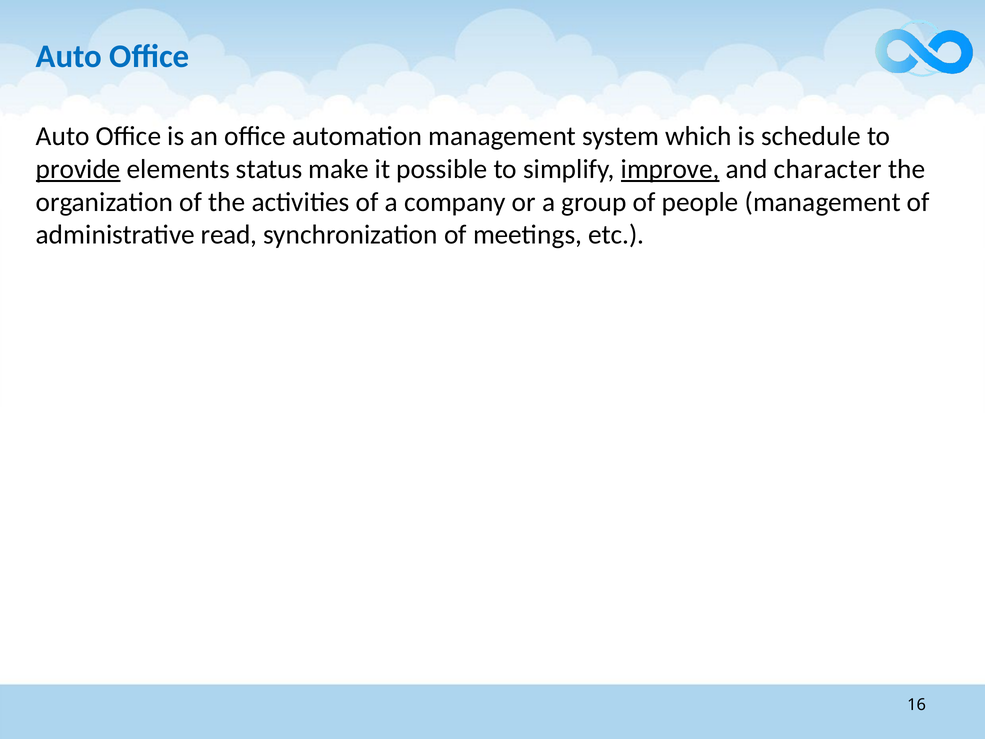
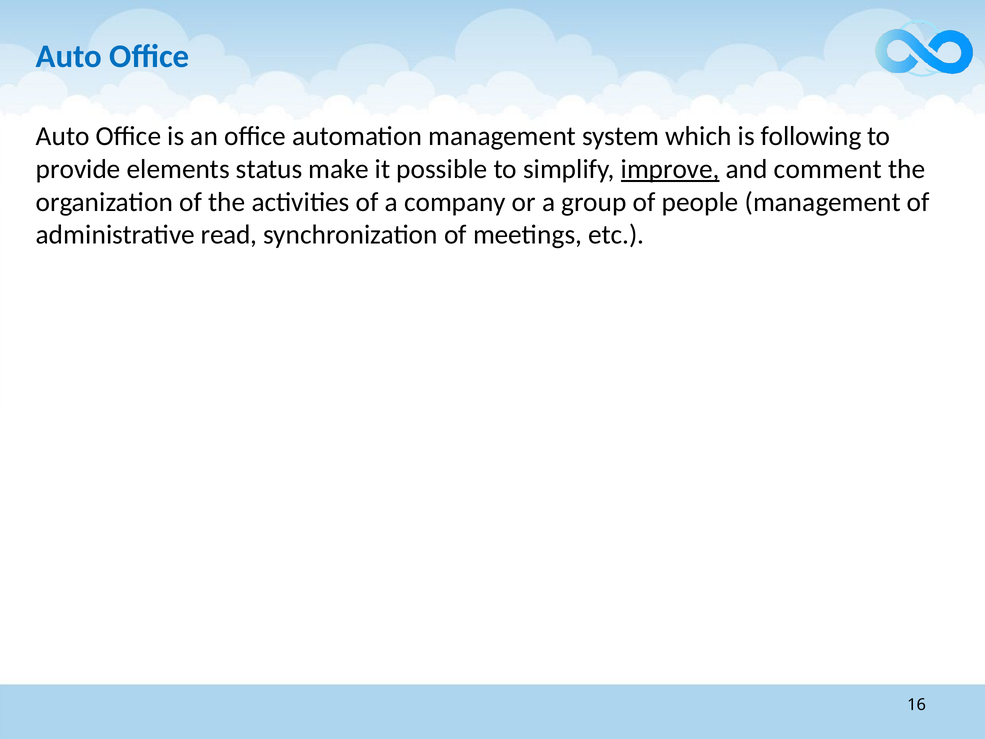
schedule: schedule -> following (811, 136)
provide underline: present -> none (78, 169)
character: character -> comment (828, 169)
